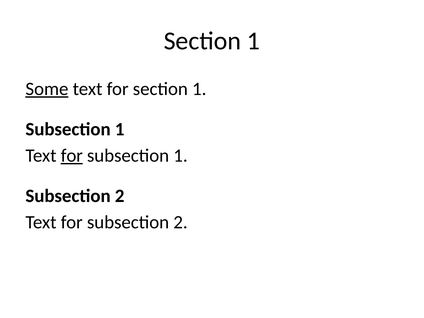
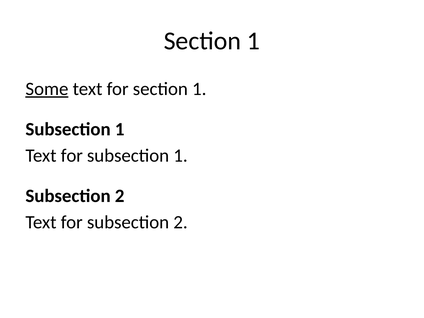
for underline: present -> none (72, 156)
